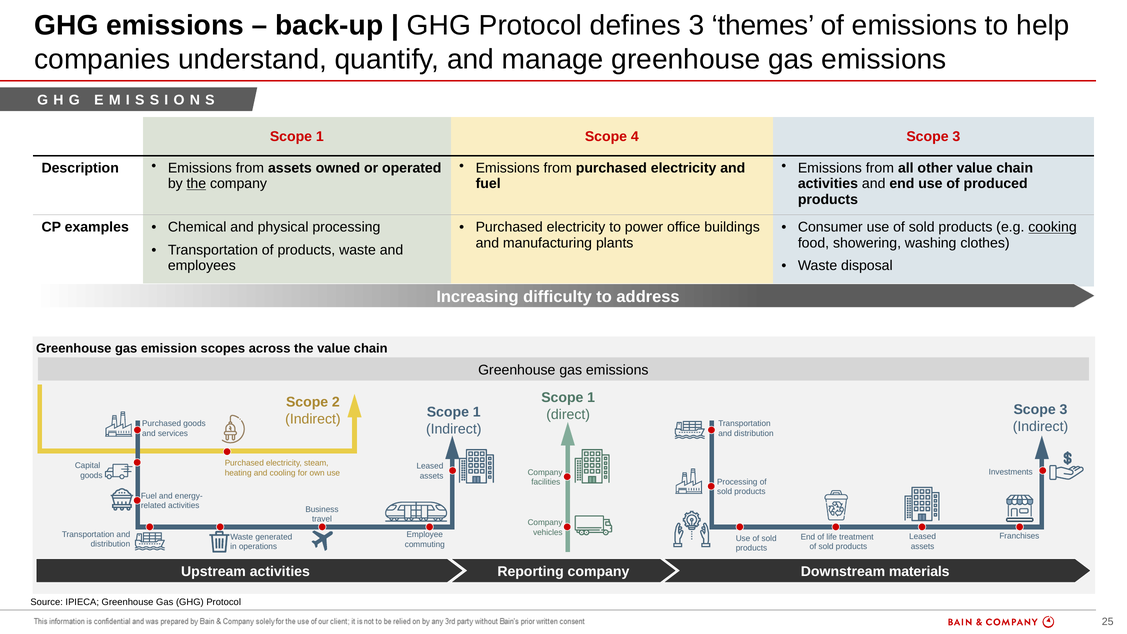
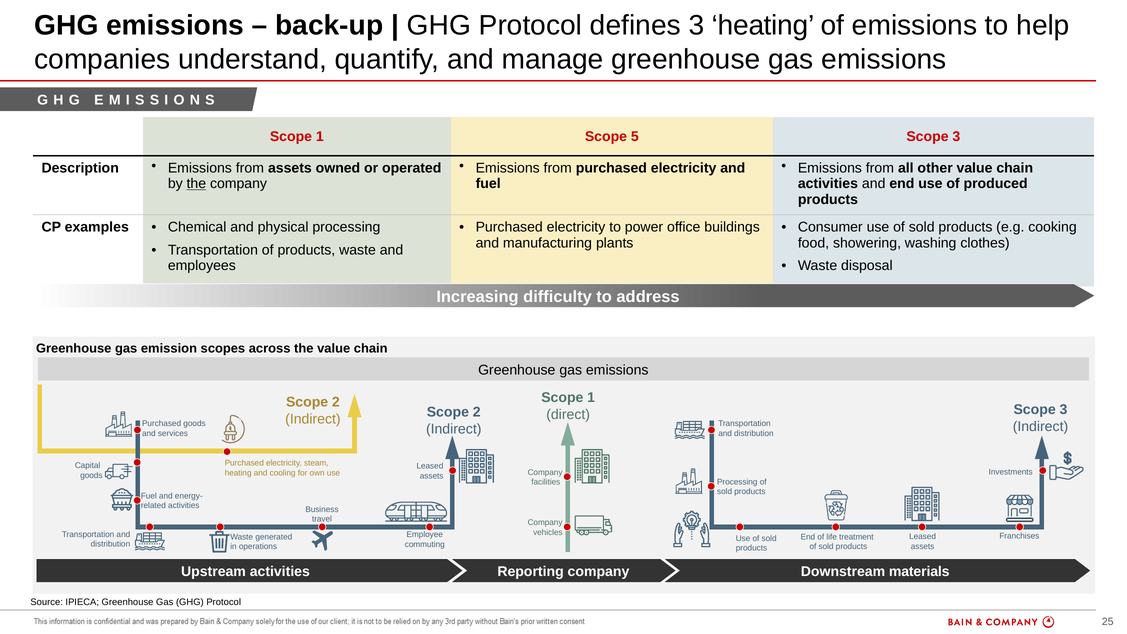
3 themes: themes -> heating (763, 26)
4: 4 -> 5 (635, 137)
cooking underline: present -> none (1052, 227)
1: 1 -> 2 (477, 412)
